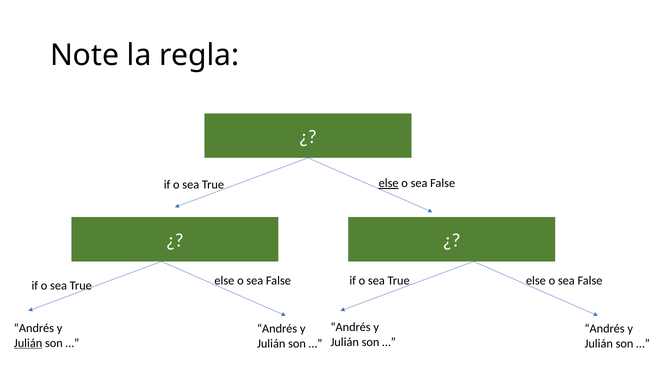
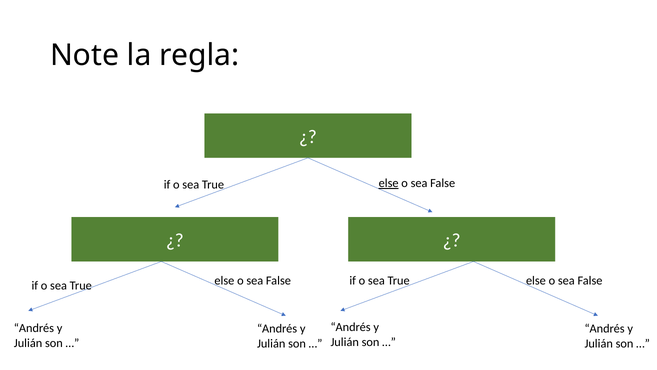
Julián underline: present -> none (28, 343)
